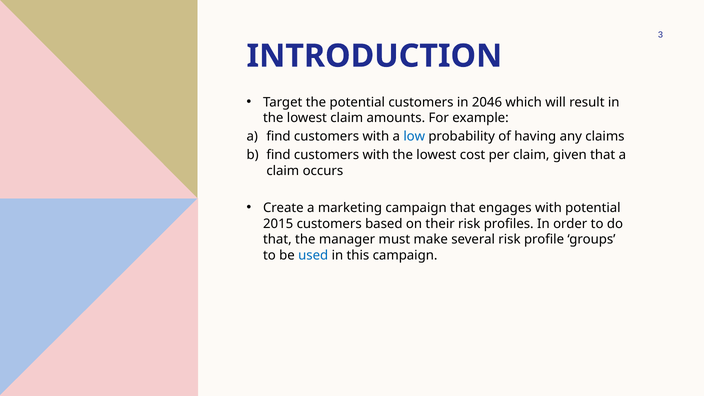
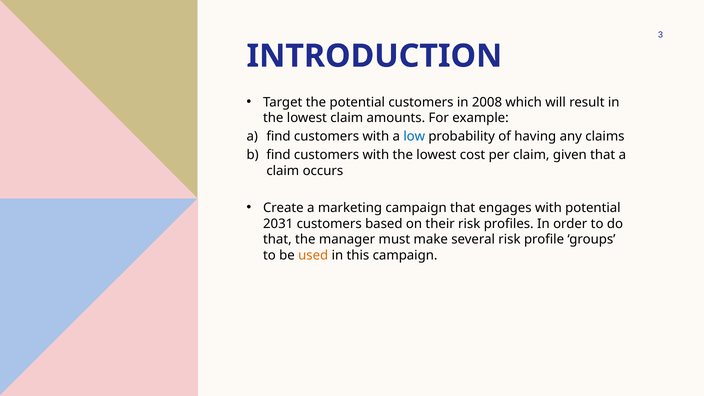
2046: 2046 -> 2008 (487, 102)
2015: 2015 -> 2031 (278, 224)
used colour: blue -> orange (313, 255)
